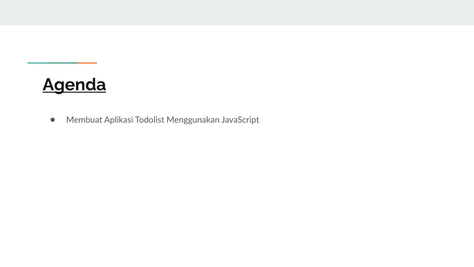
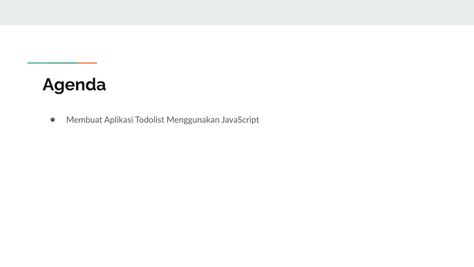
Agenda underline: present -> none (74, 85)
